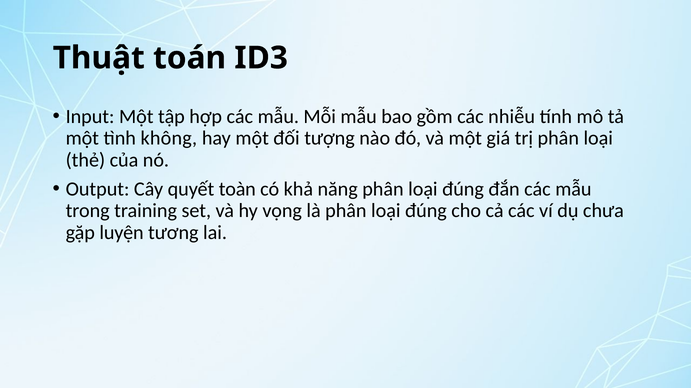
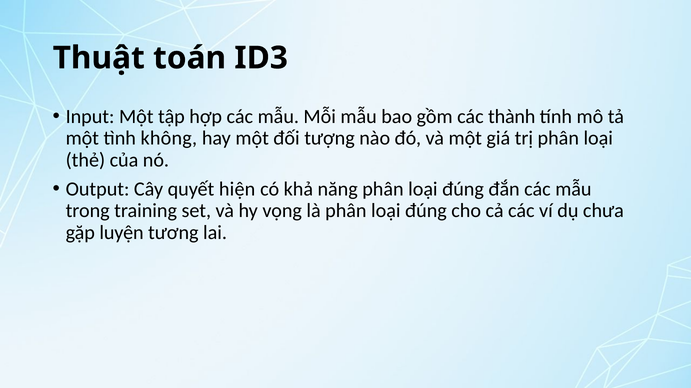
nhiễu: nhiễu -> thành (512, 117)
toàn: toàn -> hiện (237, 189)
